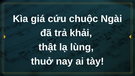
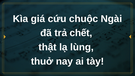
khải: khải -> chết (81, 33)
